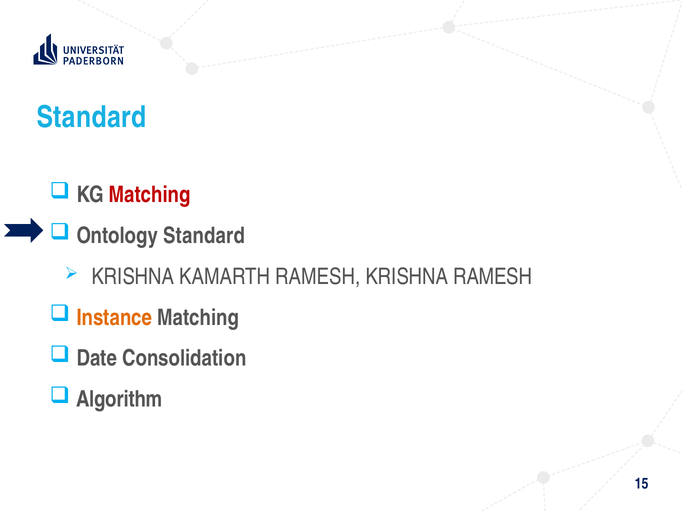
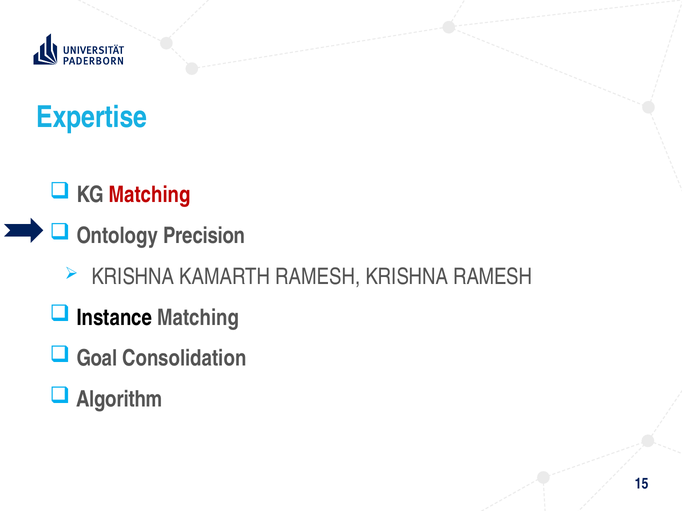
Standard: Standard -> Expertise (92, 117)
Ontology Standard: Standard -> Precision (204, 236)
Instance colour: orange -> black (114, 318)
Date: Date -> Goal (97, 359)
